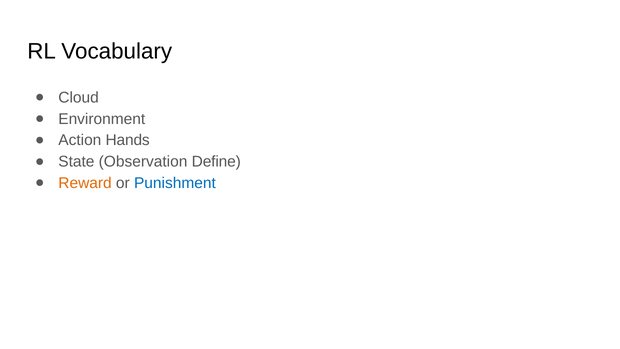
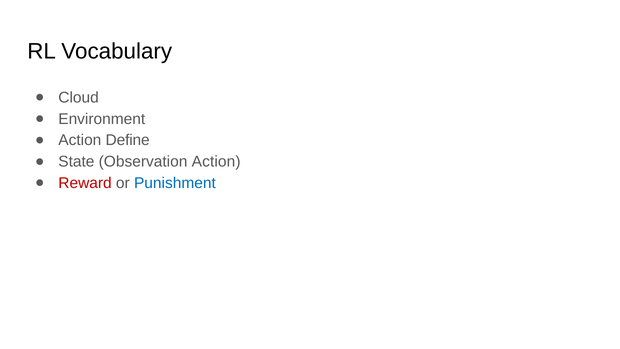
Hands: Hands -> Define (128, 140)
Observation Define: Define -> Action (216, 162)
Reward colour: orange -> red (85, 183)
